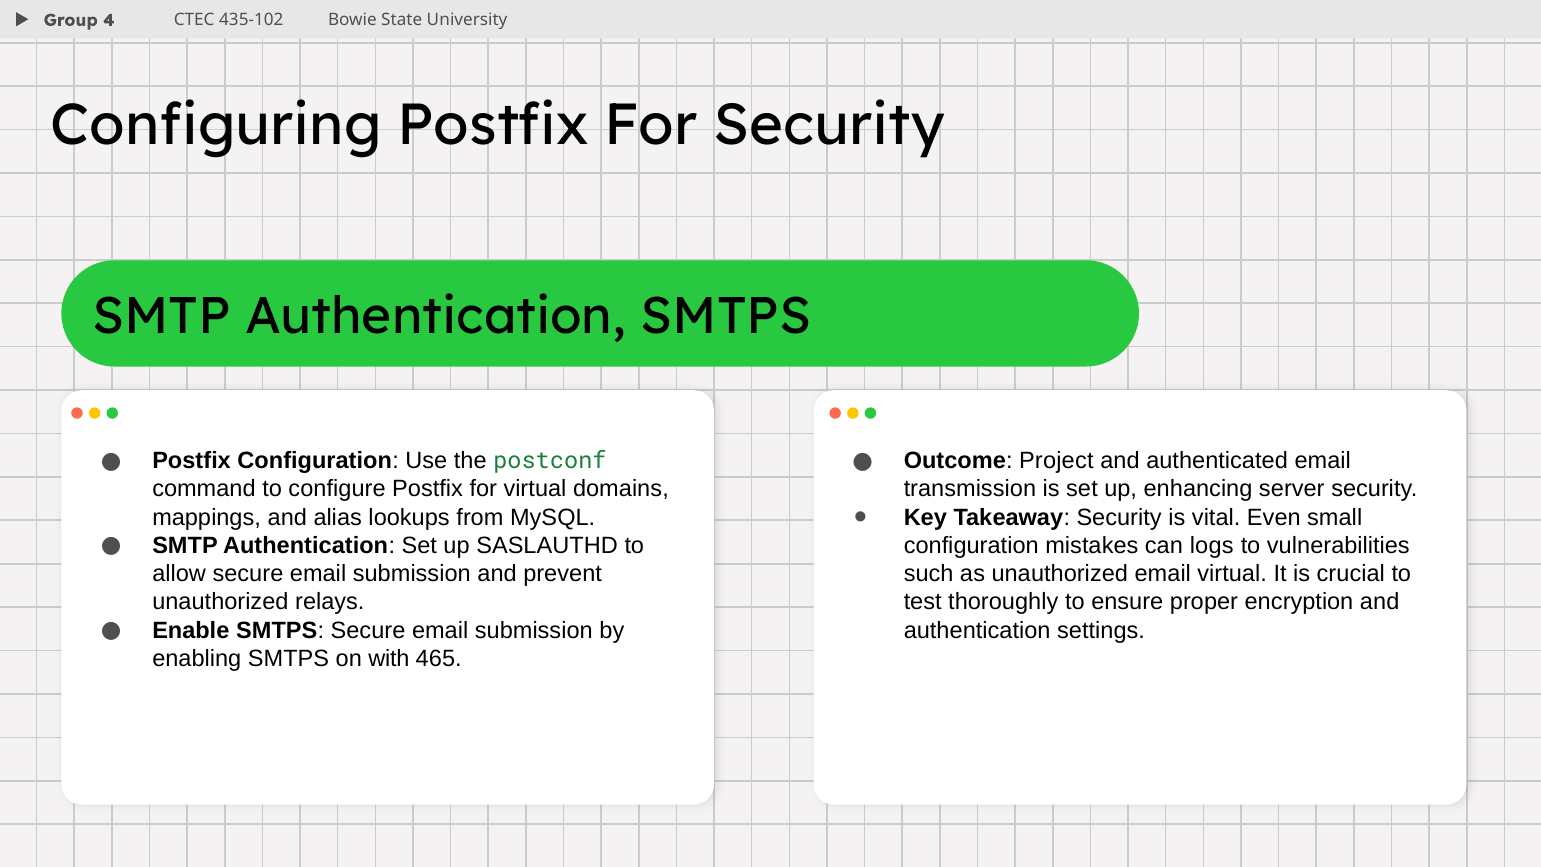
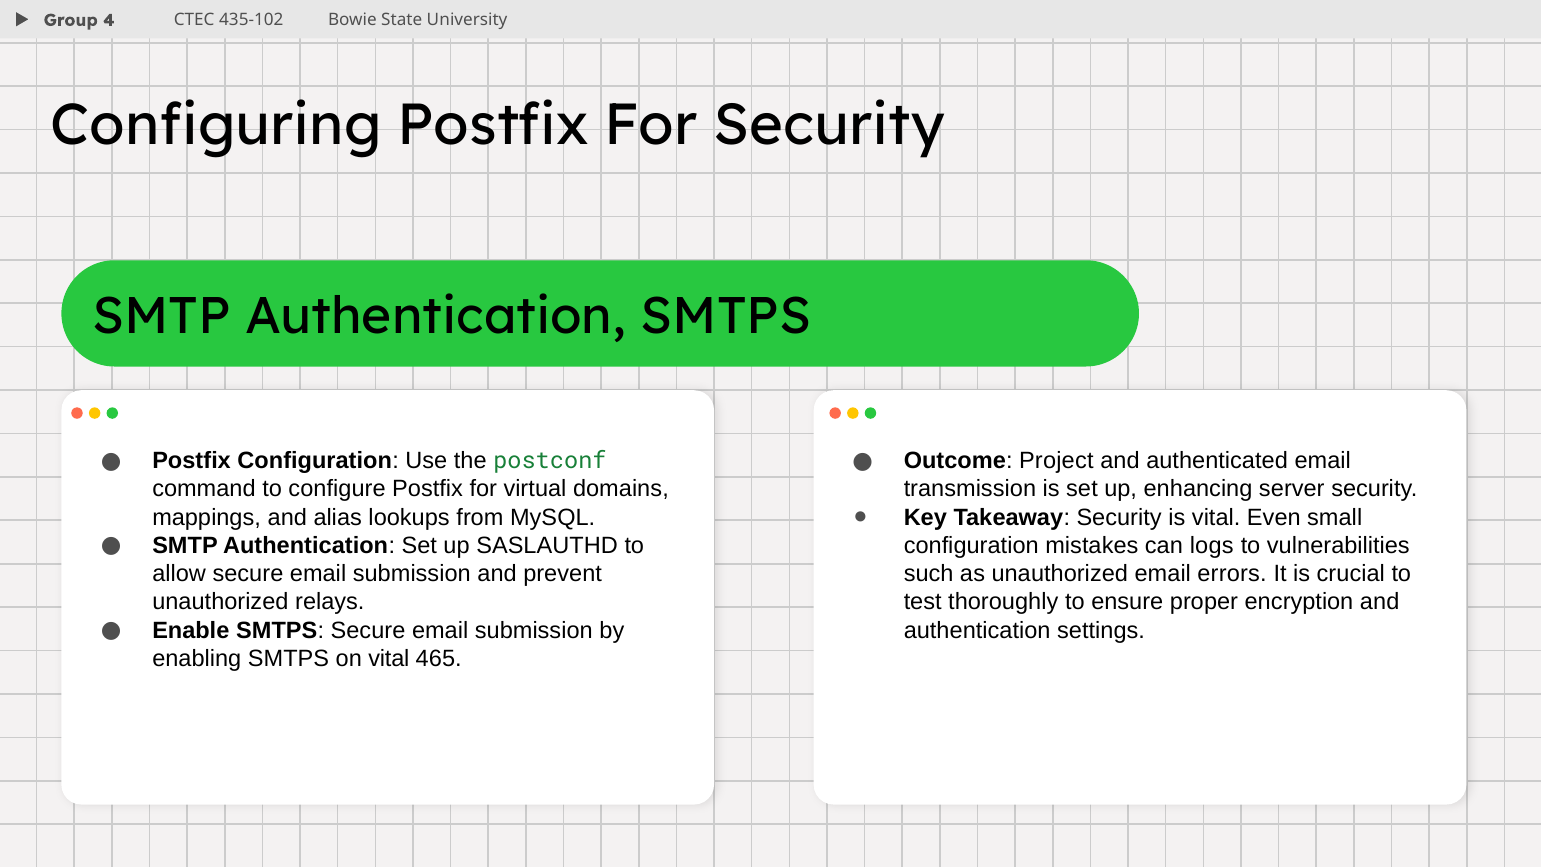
email virtual: virtual -> errors (1232, 574)
on with: with -> vital (389, 659)
